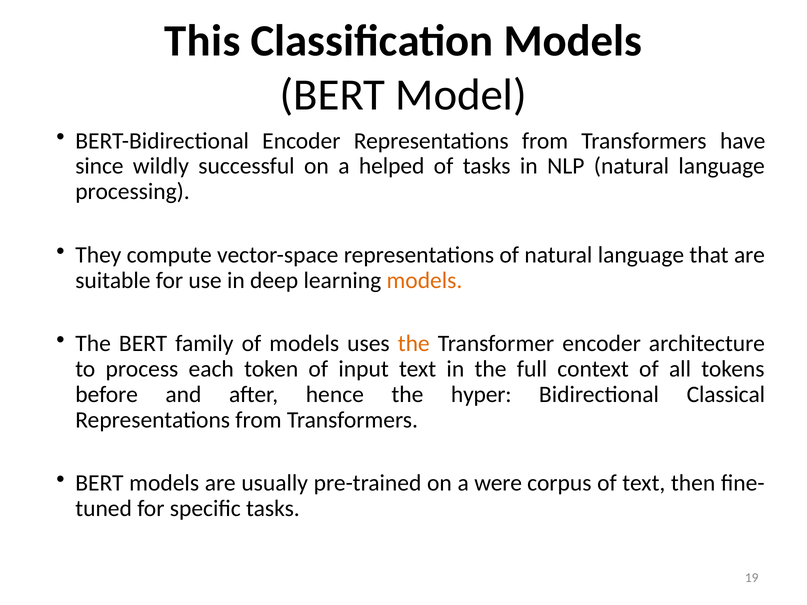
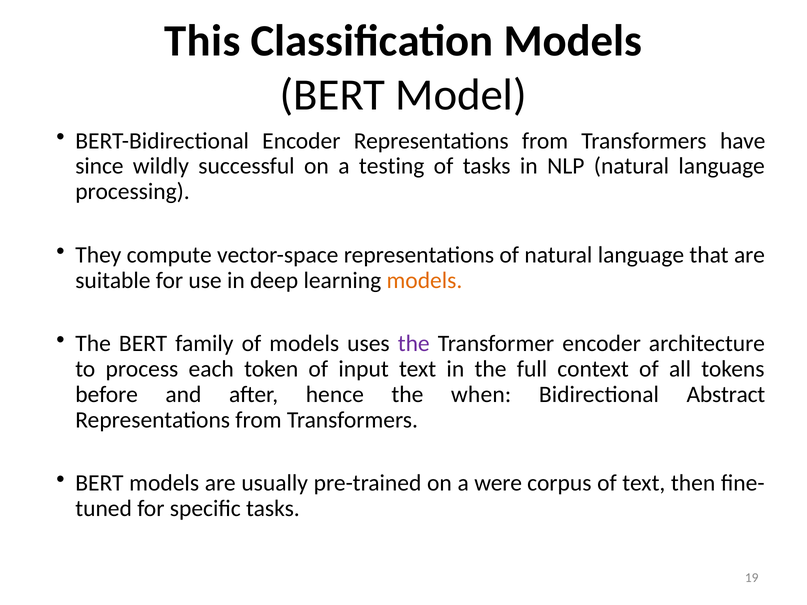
helped: helped -> testing (392, 166)
the colour: orange -> purple (414, 344)
hyper: hyper -> when (481, 395)
Classical: Classical -> Abstract (726, 395)
